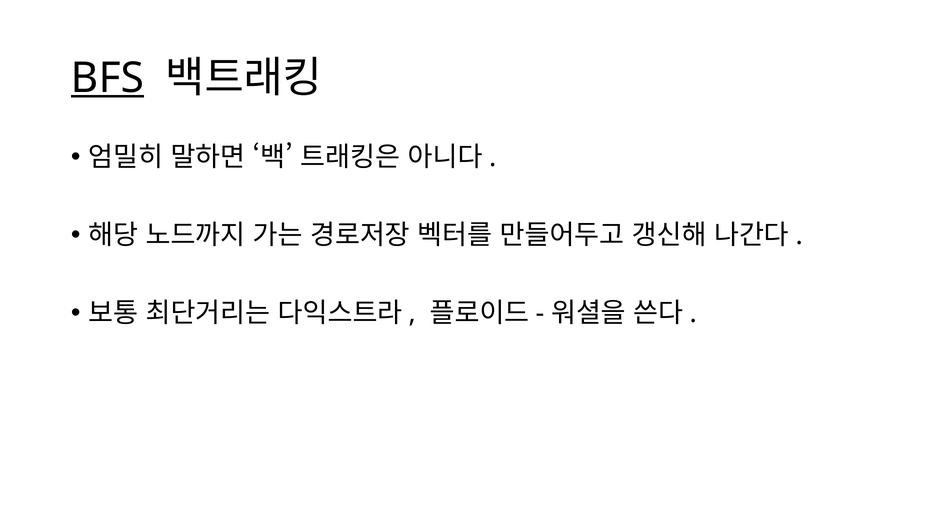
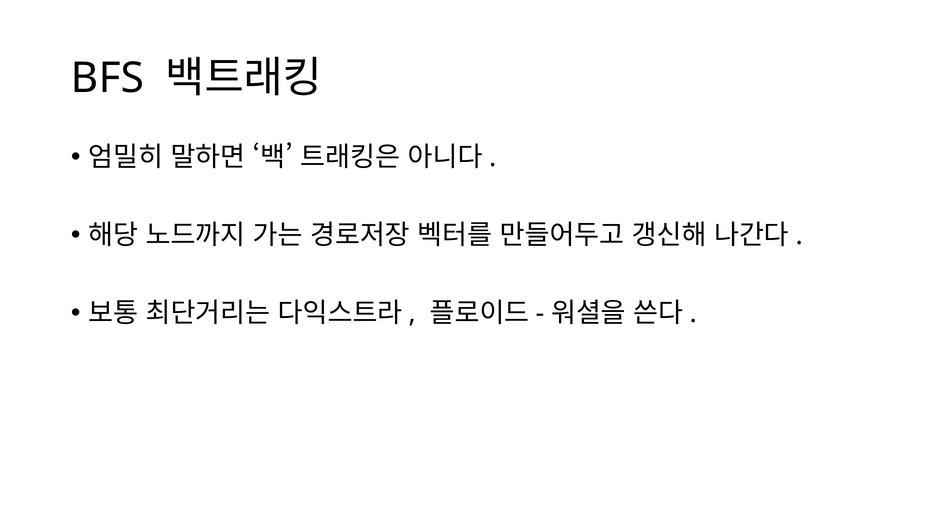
BFS underline: present -> none (108, 78)
